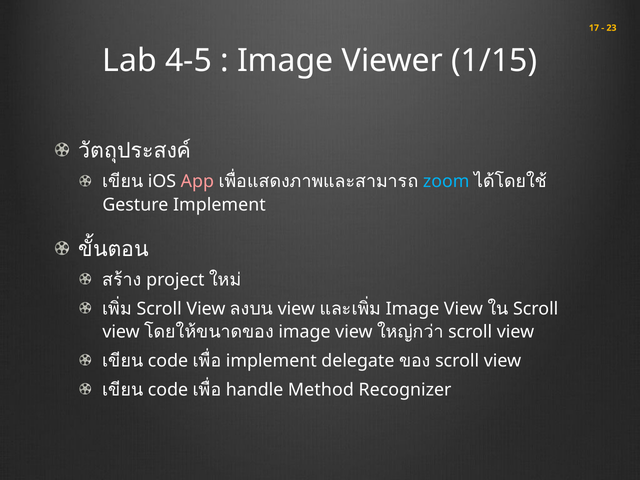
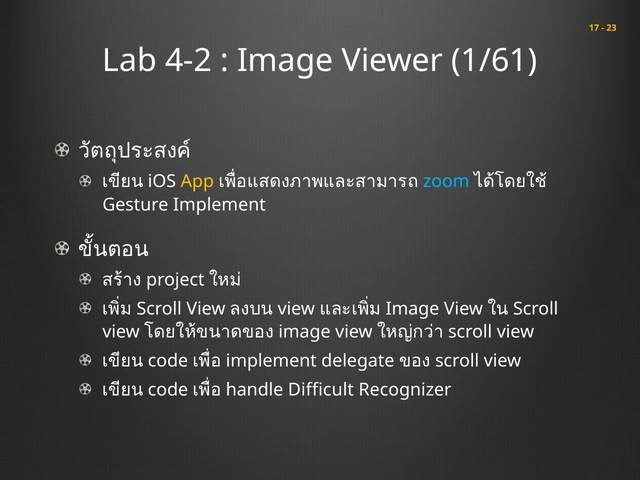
4-5: 4-5 -> 4-2 (189, 61)
1/15: 1/15 -> 1/61 (494, 61)
App colour: pink -> yellow (197, 182)
Method: Method -> Difficult (321, 390)
